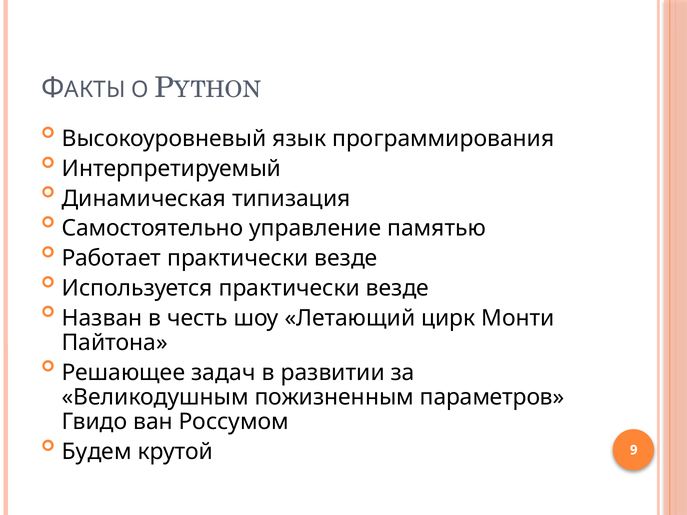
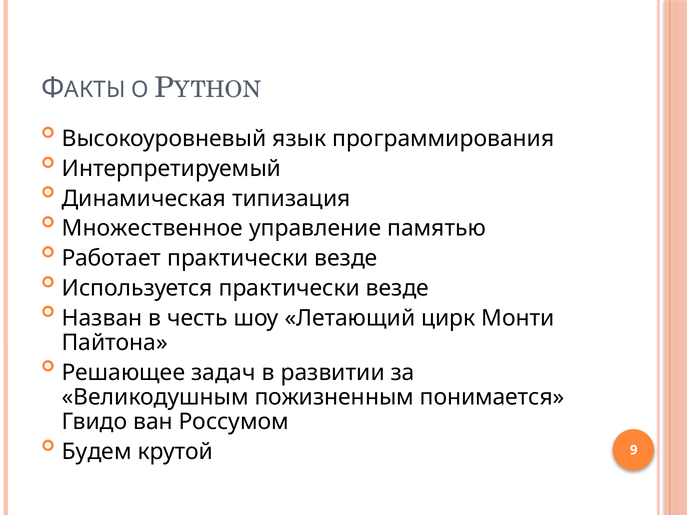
Самостоятельно: Самостоятельно -> Множественное (152, 229)
параметров: параметров -> понимается (492, 397)
